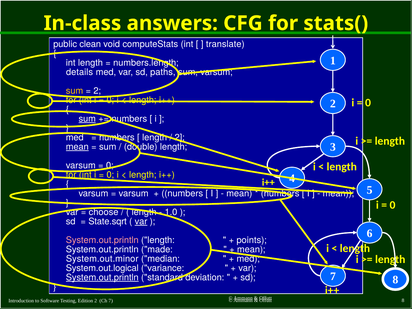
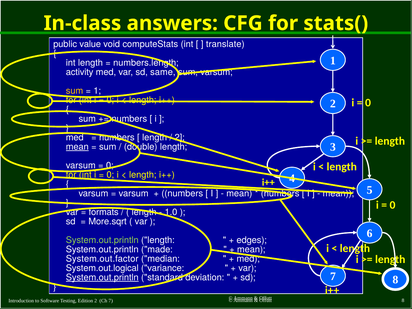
clean: clean -> value (90, 44)
details: details -> activity (80, 72)
paths: paths -> same (163, 72)
2: 2 -> 1 (97, 91)
sum underline: present -> none (87, 119)
choose: choose -> formats (104, 212)
State.sqrt: State.sqrt -> More.sqrt (108, 221)
var underline: present -> none (141, 221)
System.out.println colour: pink -> light green (102, 240)
points: points -> edges (252, 240)
System.out.minor: System.out.minor -> System.out.factor (102, 259)
